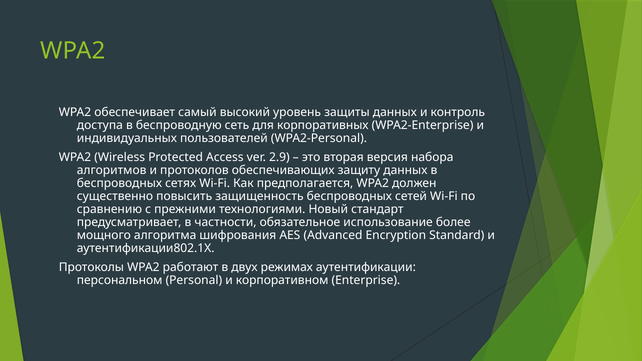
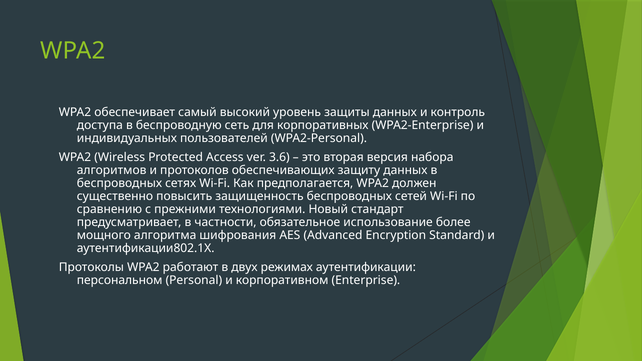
2.9: 2.9 -> 3.6 (279, 157)
